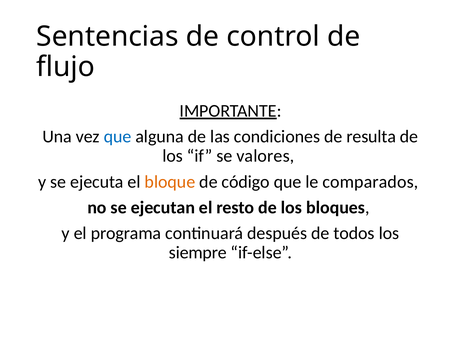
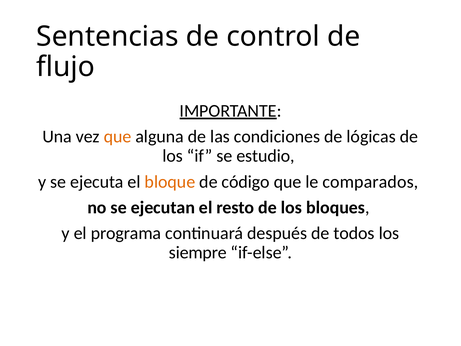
que colour: blue -> orange (118, 137)
resulta: resulta -> lógicas (371, 137)
valores: valores -> estudio (265, 156)
